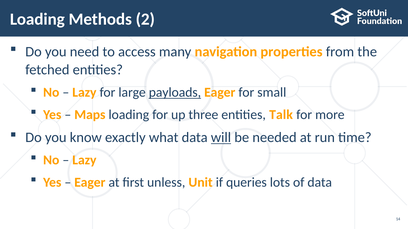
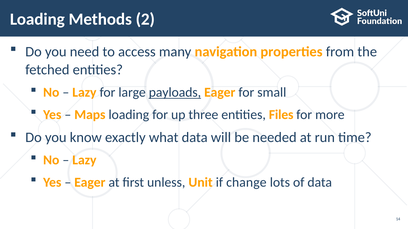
Talk: Talk -> Files (281, 115)
will underline: present -> none (221, 138)
queries: queries -> change (246, 183)
